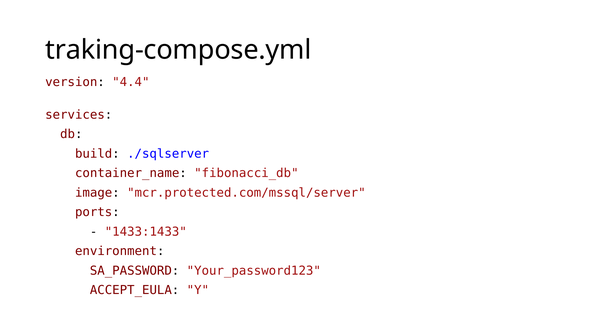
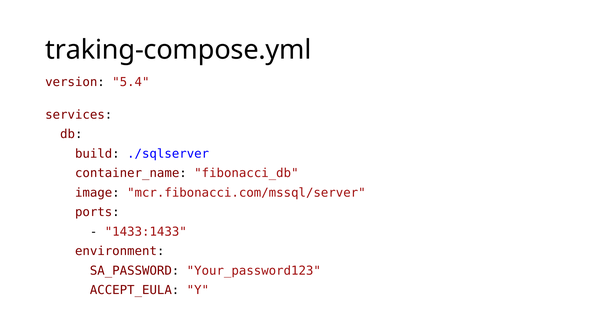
4.4: 4.4 -> 5.4 (131, 82)
mcr.protected.com/mssql/server: mcr.protected.com/mssql/server -> mcr.fibonacci.com/mssql/server (246, 193)
